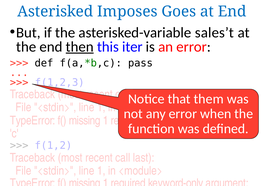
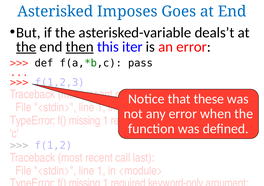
sales’t: sales’t -> deals’t (214, 33)
the underline: none -> present (26, 47)
them: them -> these (209, 99)
